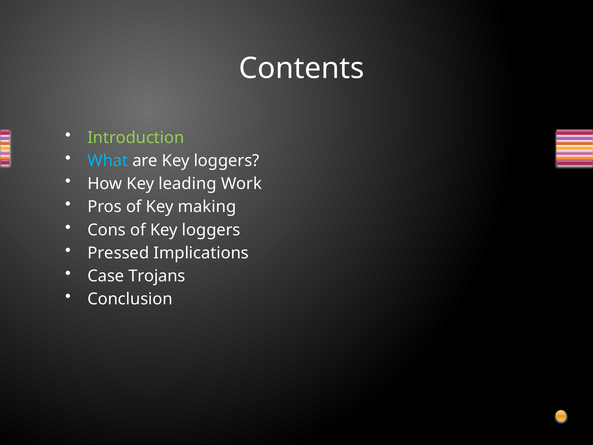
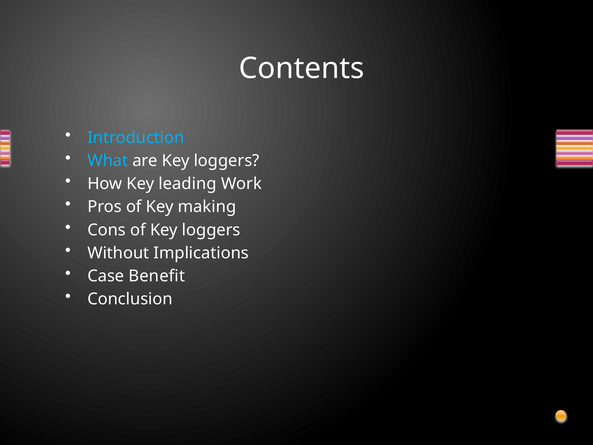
Introduction colour: light green -> light blue (136, 138)
Pressed: Pressed -> Without (118, 253)
Trojans: Trojans -> Benefit (157, 276)
